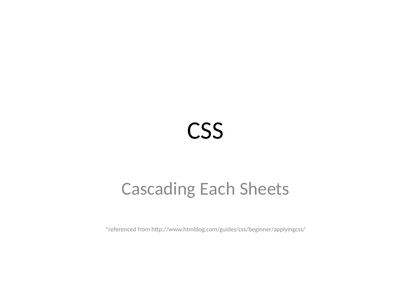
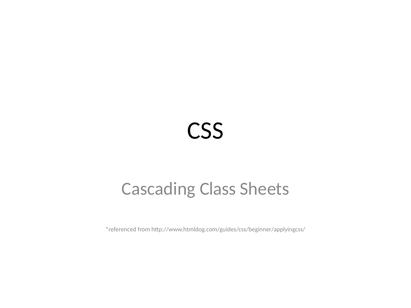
Each: Each -> Class (218, 189)
